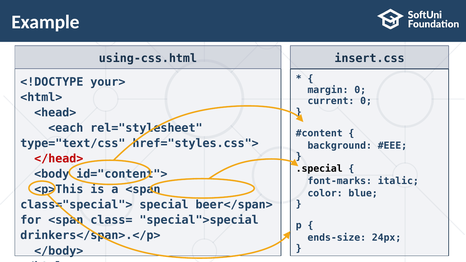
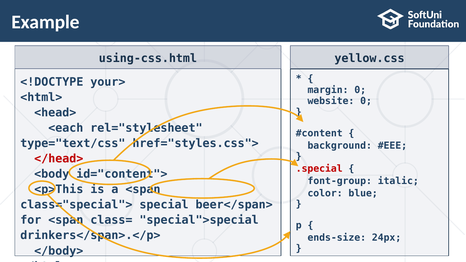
insert.css: insert.css -> yellow.css (369, 58)
current: current -> website (331, 101)
.special colour: black -> red (319, 169)
font-marks: font-marks -> font-group (340, 181)
